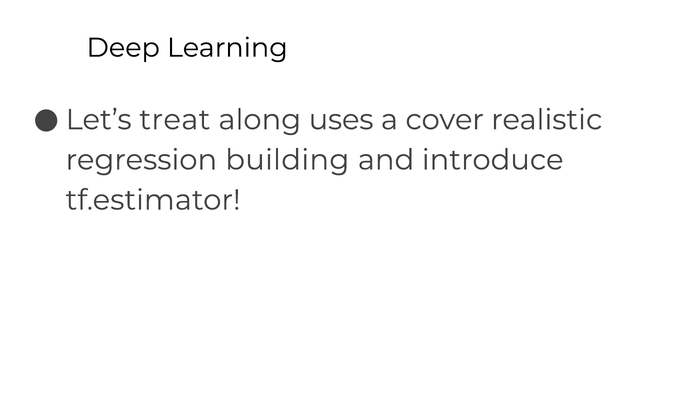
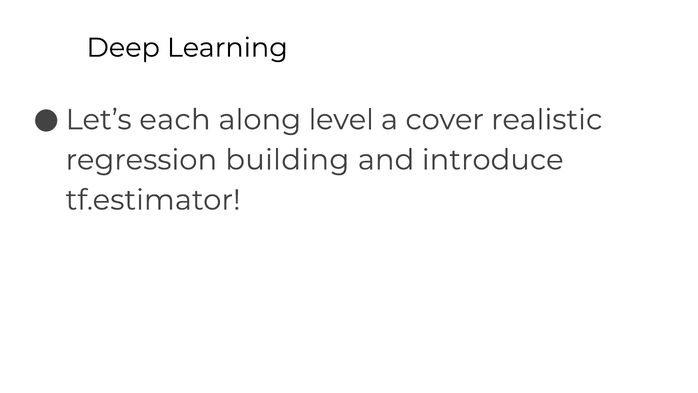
treat: treat -> each (175, 120)
uses: uses -> level (341, 120)
